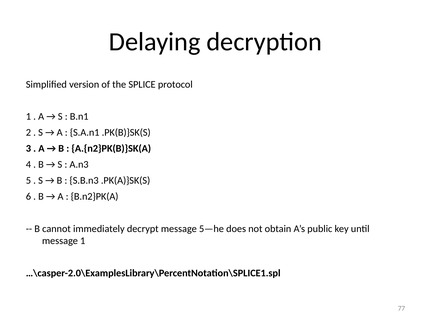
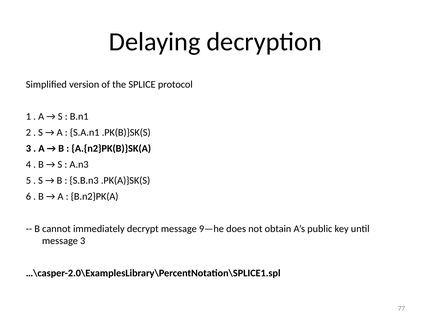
5—he: 5—he -> 9—he (211, 229)
message 1: 1 -> 3 (83, 241)
